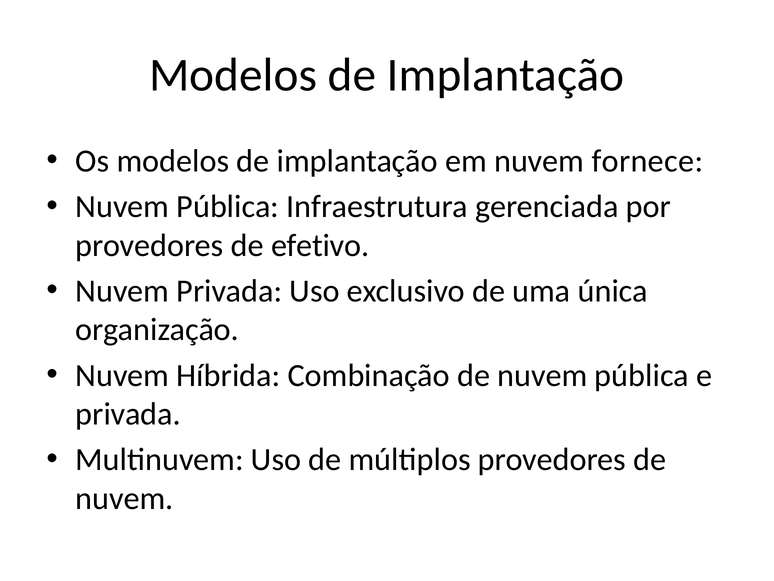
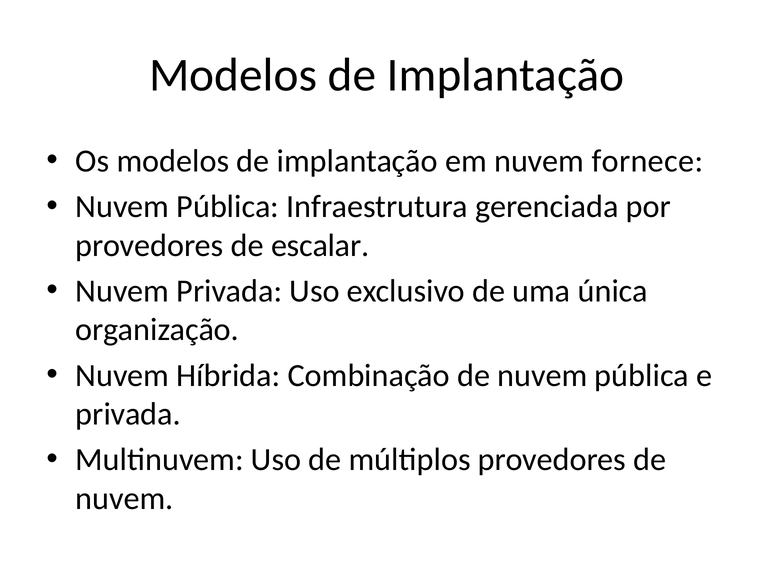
efetivo: efetivo -> escalar (320, 245)
